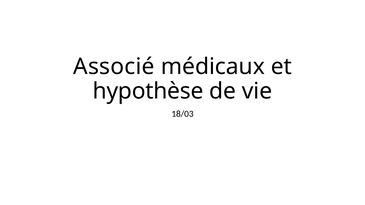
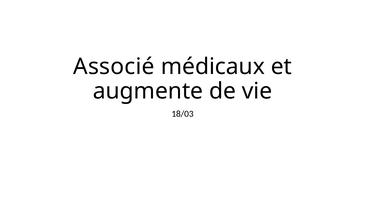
hypothèse: hypothèse -> augmente (148, 91)
